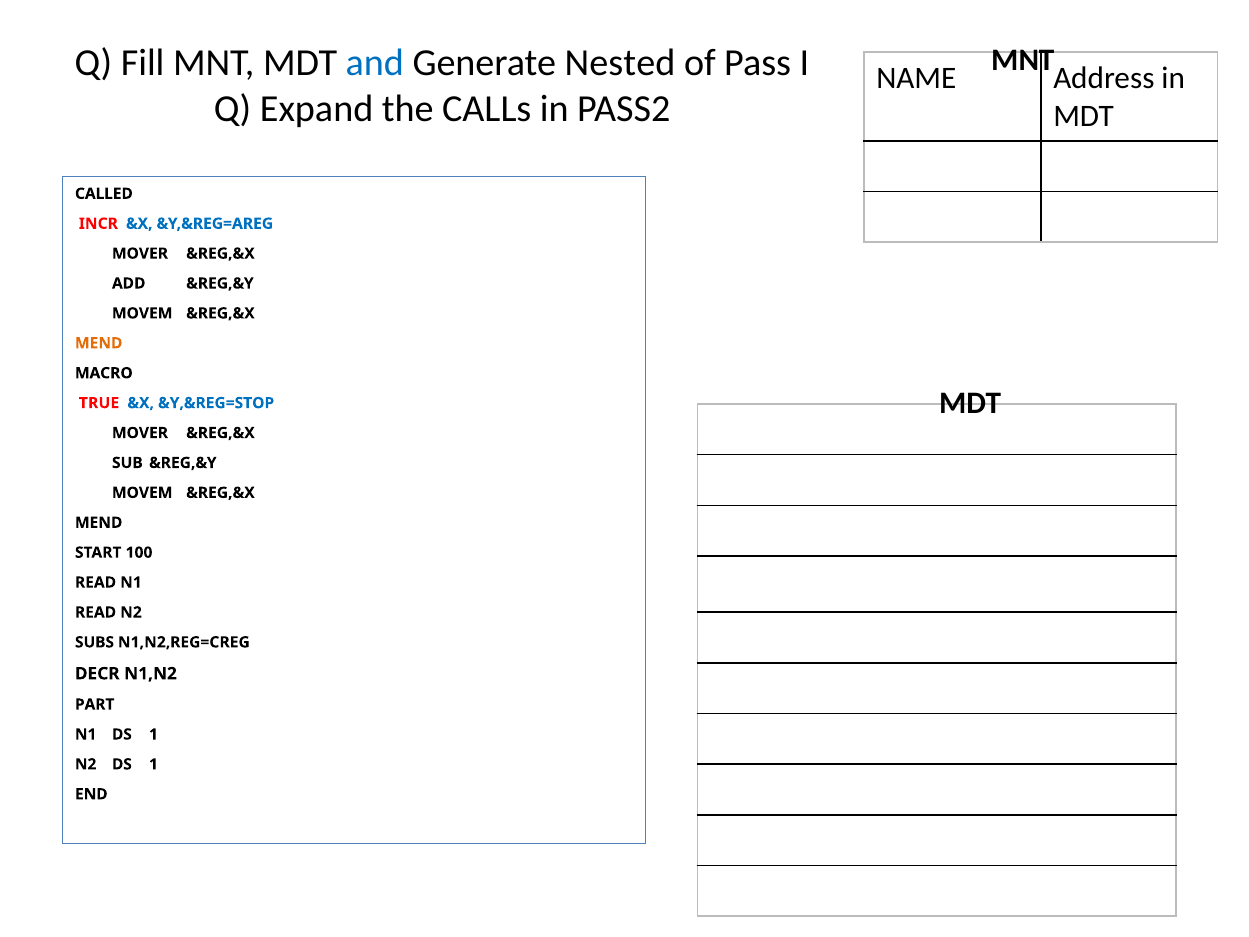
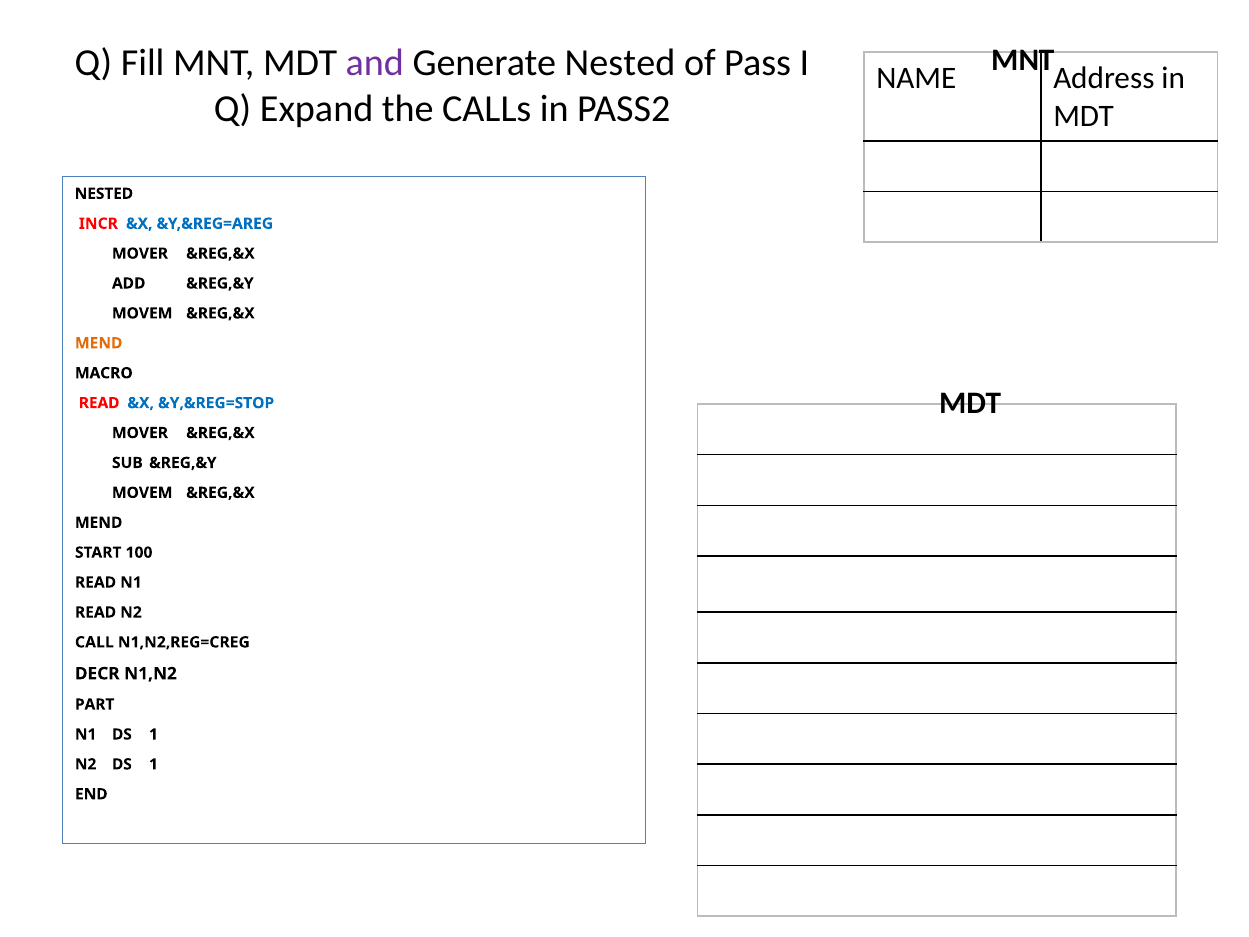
and colour: blue -> purple (375, 63)
CALLED: CALLED -> NESTED (104, 194)
TRUE: TRUE -> READ (99, 403)
SUBS: SUBS -> CALL (94, 642)
